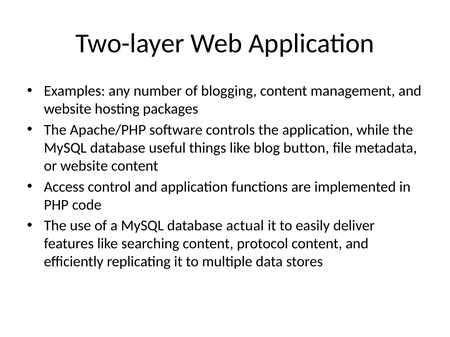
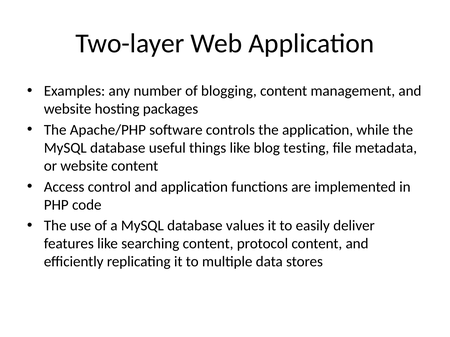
button: button -> testing (306, 148)
actual: actual -> values (245, 226)
